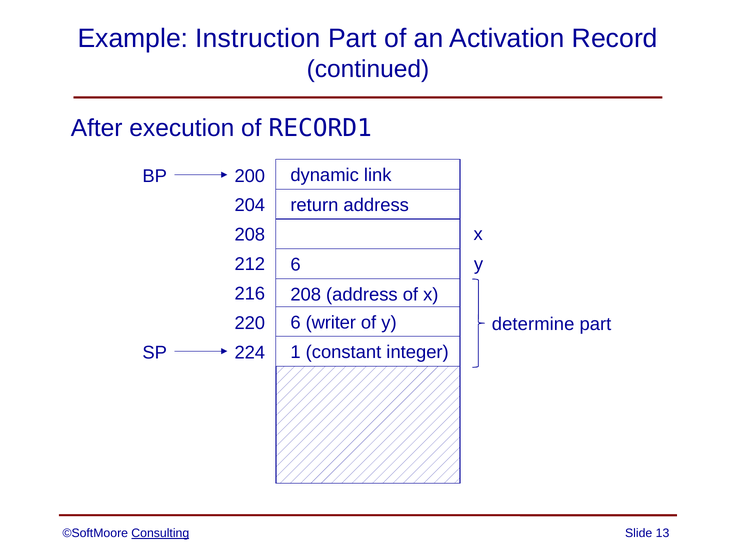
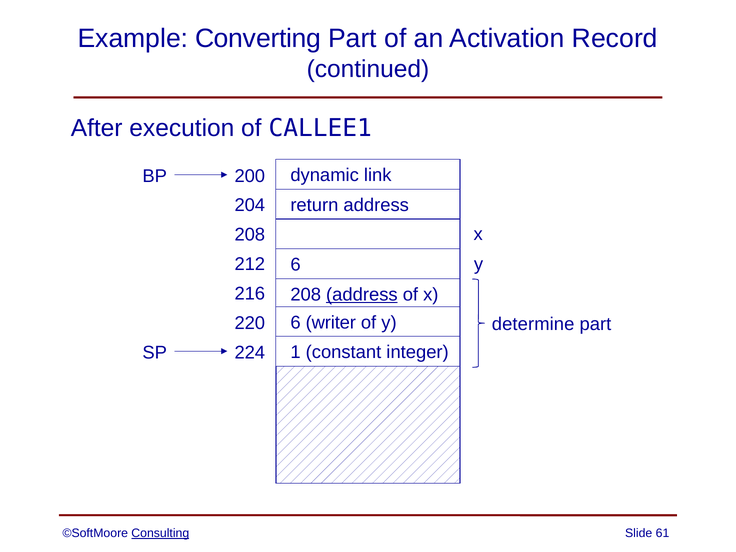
Instruction: Instruction -> Converting (258, 39)
RECORD1: RECORD1 -> CALLEE1 (320, 128)
address underline: none -> present (362, 295)
13: 13 -> 61 (663, 533)
